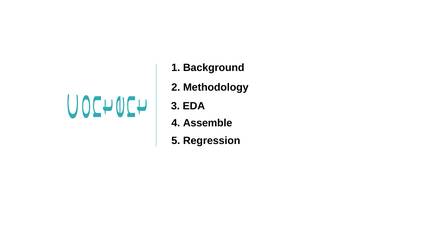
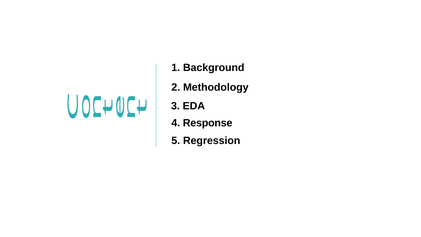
Assemble: Assemble -> Response (208, 123)
